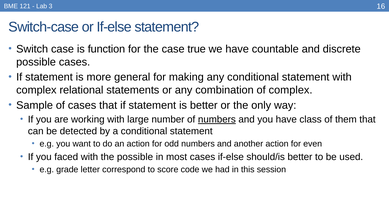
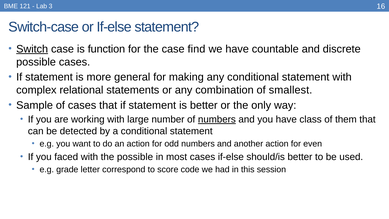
Switch underline: none -> present (32, 49)
true: true -> find (196, 49)
of complex: complex -> smallest (291, 90)
